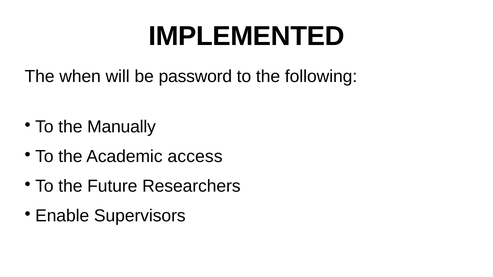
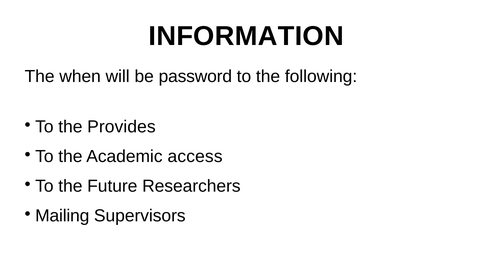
IMPLEMENTED: IMPLEMENTED -> INFORMATION (246, 36)
Manually: Manually -> Provides (121, 127)
Enable: Enable -> Mailing (62, 216)
